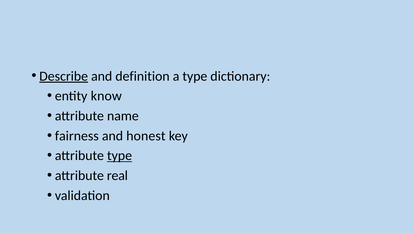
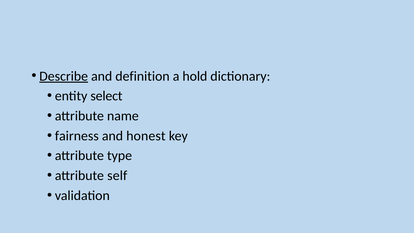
a type: type -> hold (195, 76)
know: know -> select (106, 96)
type underline: present -> none (120, 156)
real: real -> self (117, 176)
